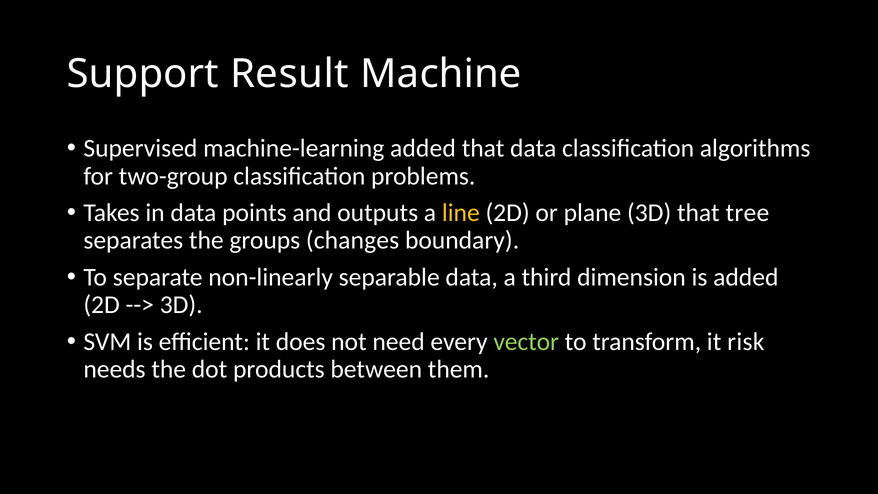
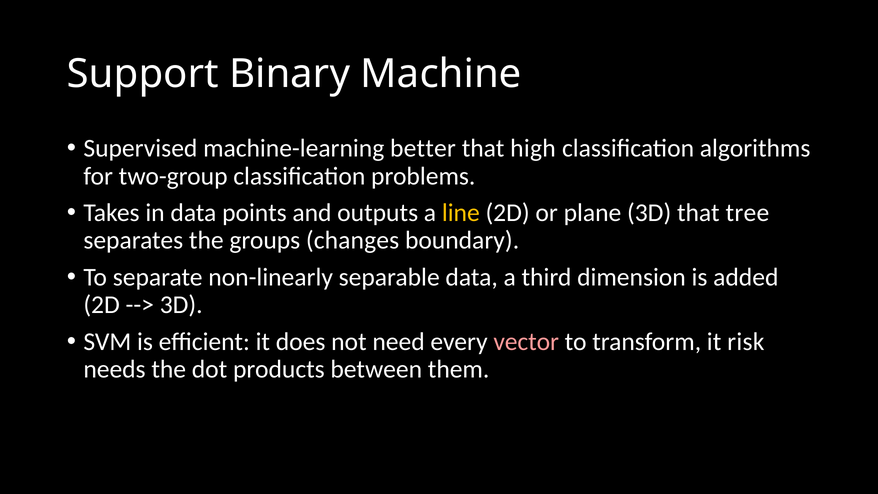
Result: Result -> Binary (290, 74)
machine-learning added: added -> better (423, 148)
that data: data -> high (533, 148)
vector colour: light green -> pink (526, 342)
